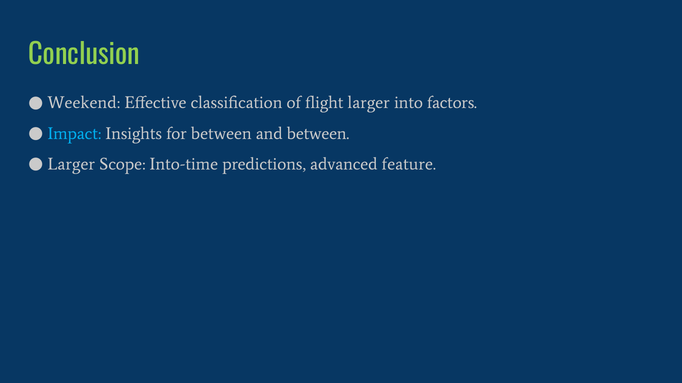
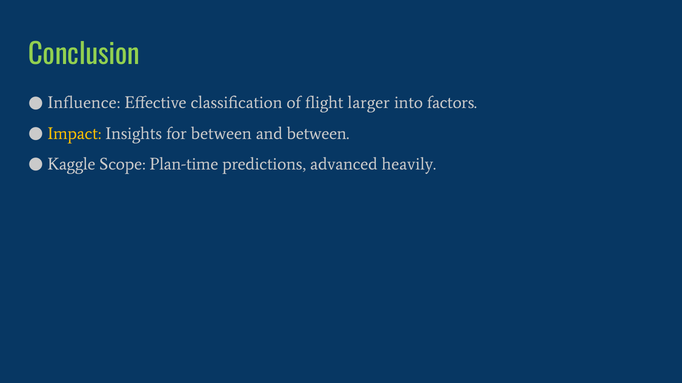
Weekend: Weekend -> Influence (84, 103)
Impact colour: light blue -> yellow (74, 134)
Larger: Larger -> Kaggle (71, 164)
Into-time: Into-time -> Plan-time (184, 164)
feature: feature -> heavily (409, 164)
